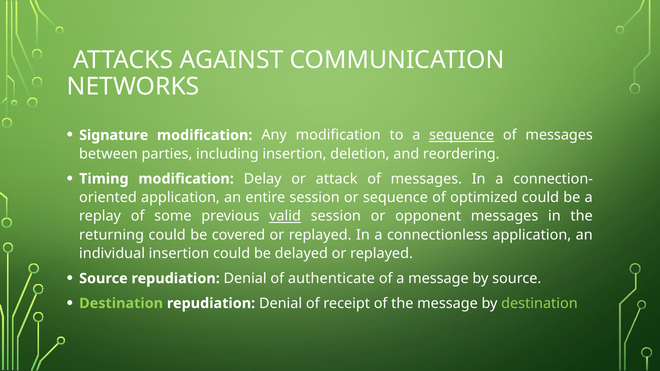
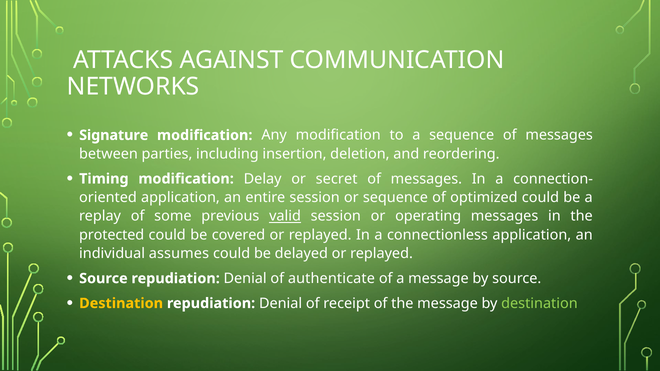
sequence underline: present -> none (462, 135)
attack: attack -> secret (337, 179)
opponent: opponent -> operating (428, 216)
returning: returning -> protected (112, 235)
individual insertion: insertion -> assumes (179, 254)
Destination colour: light green -> yellow (121, 304)
